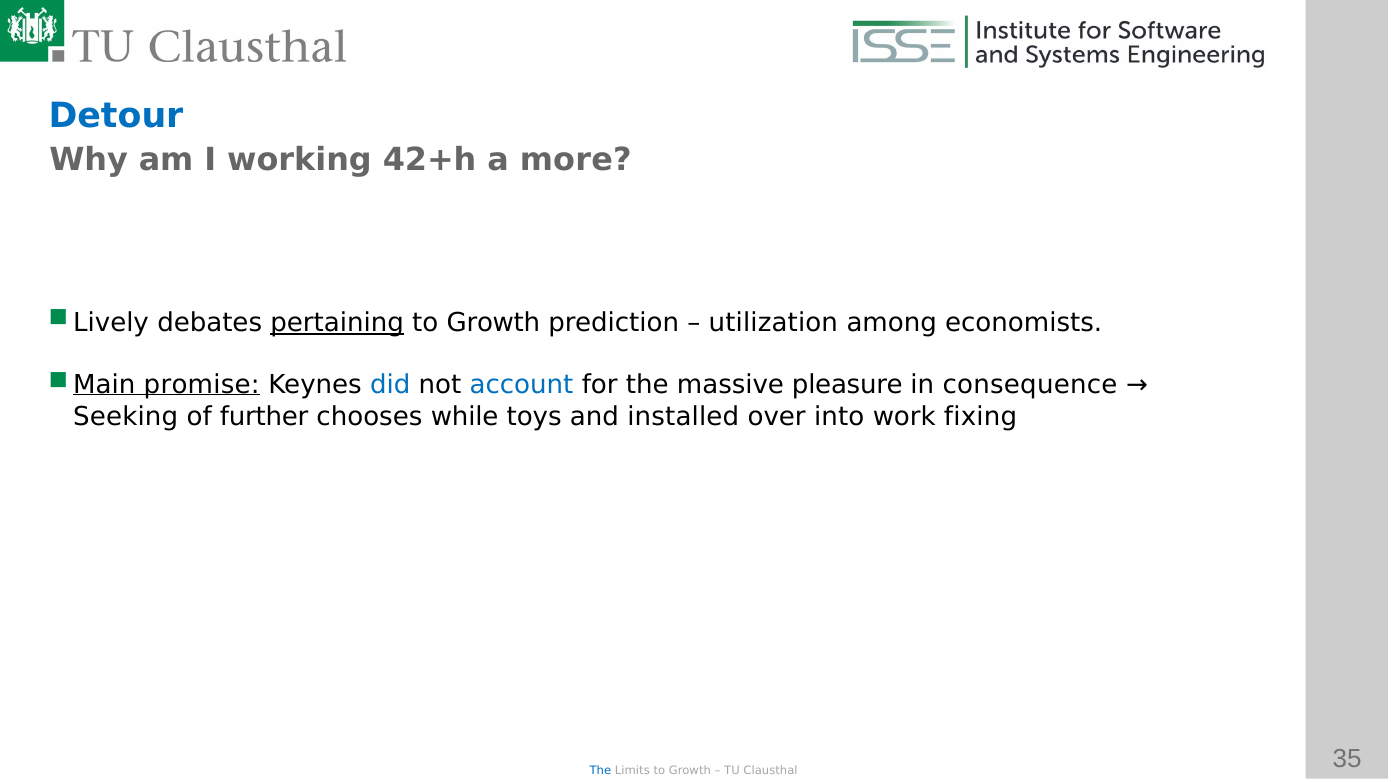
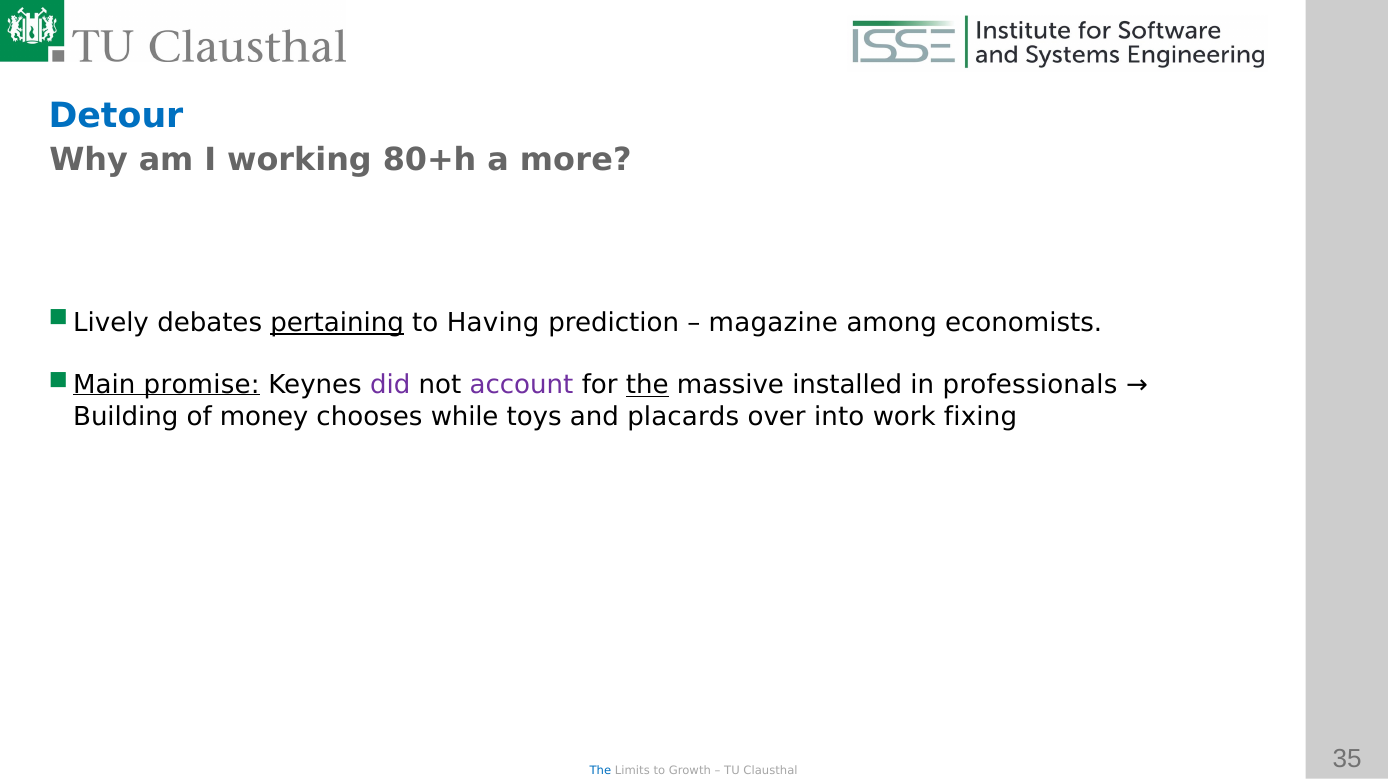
42+h: 42+h -> 80+h (430, 160)
Growth: Growth -> Having (493, 323)
utilization: utilization -> magazine (773, 323)
did colour: blue -> purple (390, 385)
account colour: blue -> purple (522, 385)
the underline: none -> present (647, 385)
pleasure: pleasure -> installed (847, 385)
consequence: consequence -> professionals (1030, 385)
Seeking: Seeking -> Building (126, 417)
further: further -> money (264, 417)
installed: installed -> placards (683, 417)
